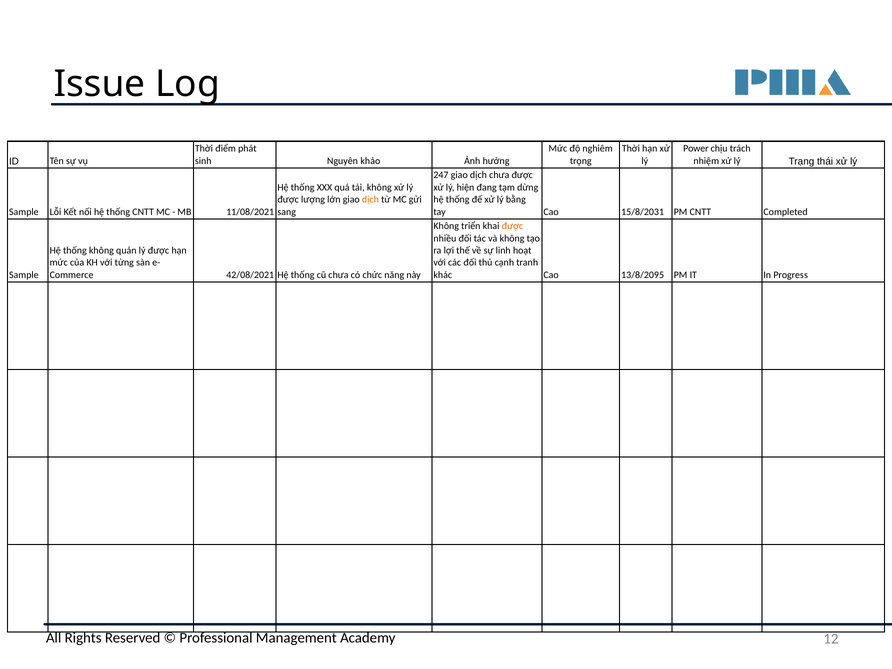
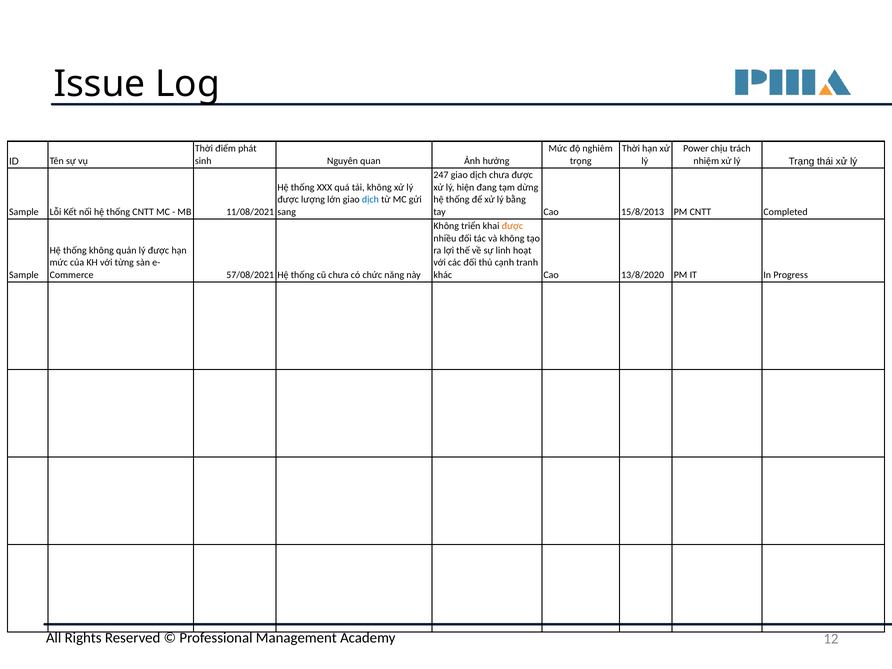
khảo: khảo -> quan (370, 161)
dịch colour: orange -> blue (370, 200)
15/8/2031: 15/8/2031 -> 15/8/2013 (643, 212)
42/08/2021: 42/08/2021 -> 57/08/2021 (250, 275)
13/8/2095: 13/8/2095 -> 13/8/2020 (643, 275)
